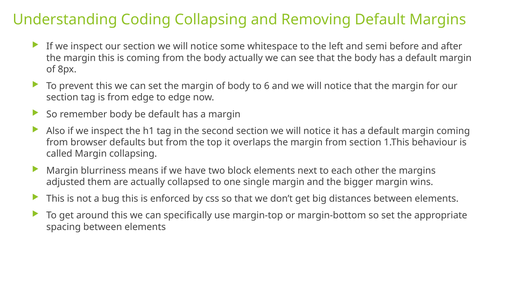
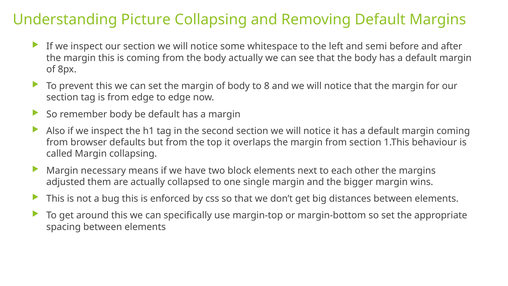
Coding: Coding -> Picture (146, 19)
6: 6 -> 8 (267, 86)
blurriness: blurriness -> necessary (103, 170)
